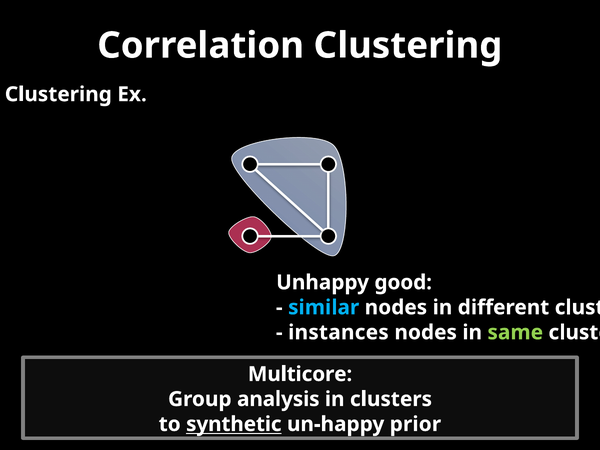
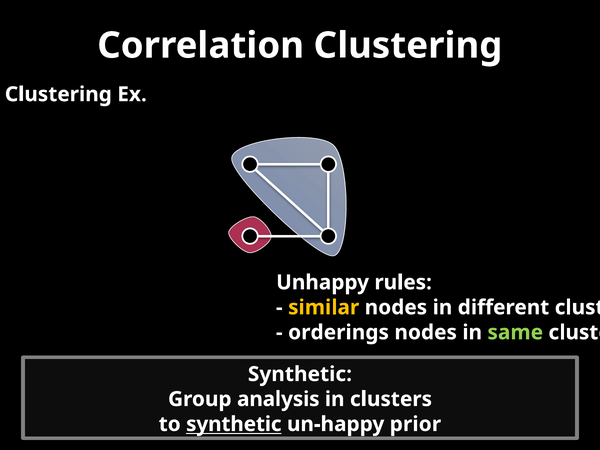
good: good -> rules (403, 282)
similar colour: light blue -> yellow (324, 307)
instances: instances -> orderings (339, 332)
Multicore: Multicore -> Synthetic (300, 374)
